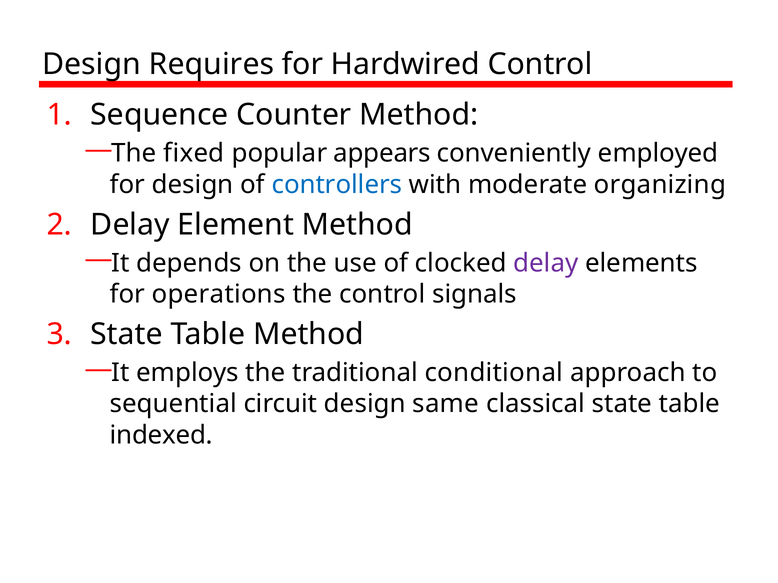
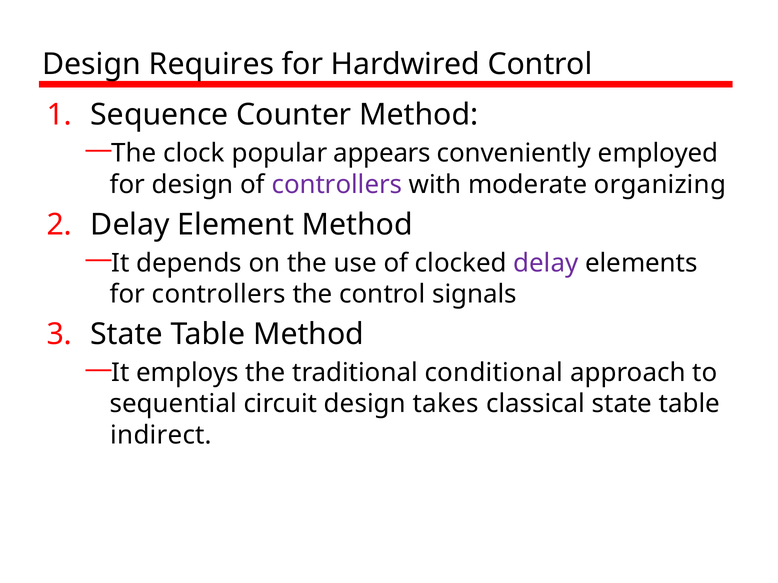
fixed: fixed -> clock (194, 154)
controllers colour: blue -> purple (337, 185)
for operations: operations -> controllers (219, 294)
same: same -> takes (446, 404)
indexed: indexed -> indirect (161, 435)
